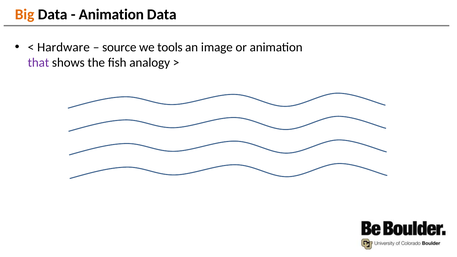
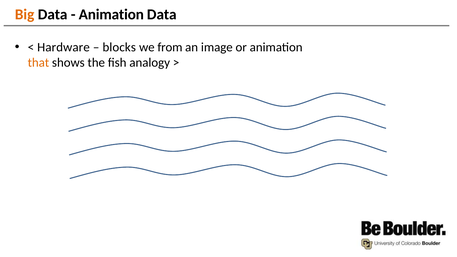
source: source -> blocks (119, 47)
tools: tools -> from (170, 47)
that colour: purple -> orange (38, 63)
